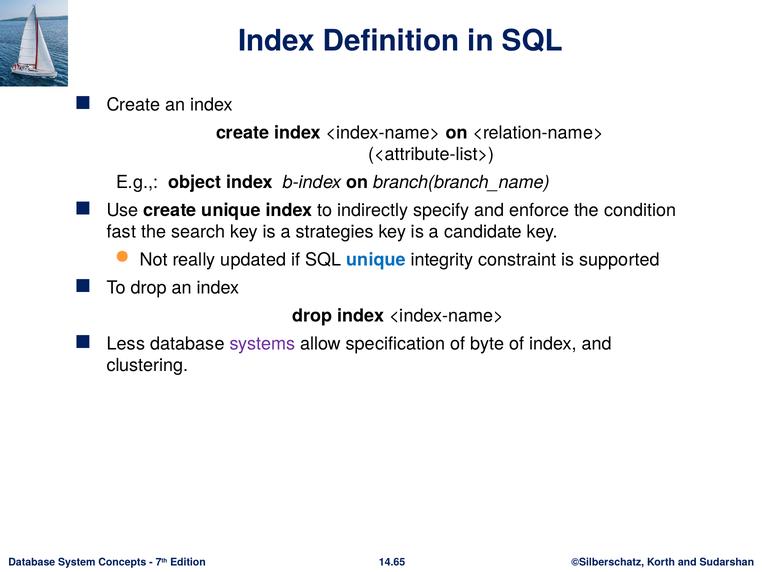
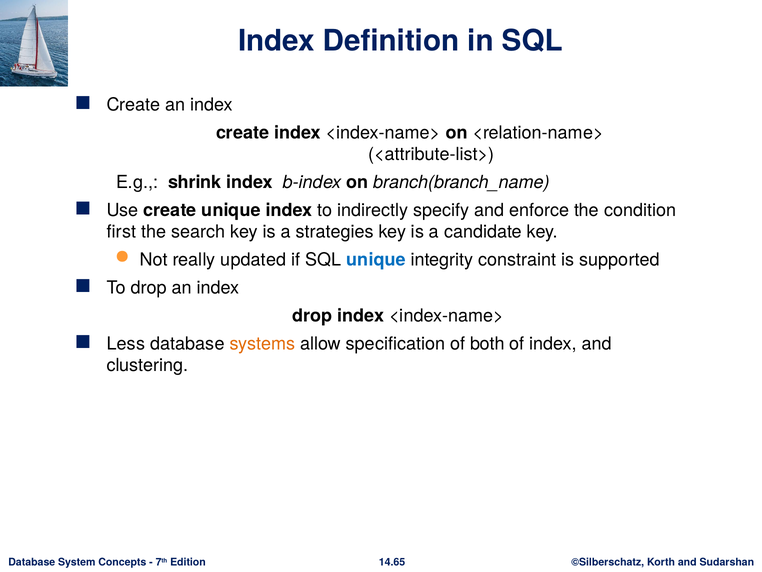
object: object -> shrink (195, 182)
fast: fast -> first (121, 232)
systems colour: purple -> orange (262, 343)
byte: byte -> both (487, 343)
